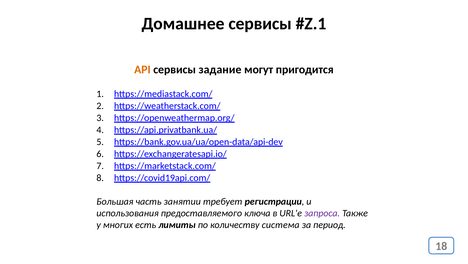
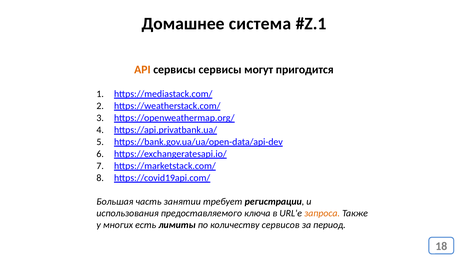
Домашнее сервисы: сервисы -> система (260, 23)
сервисы задание: задание -> сервисы (220, 69)
запроса colour: purple -> orange (322, 213)
система: система -> сервисов (281, 224)
